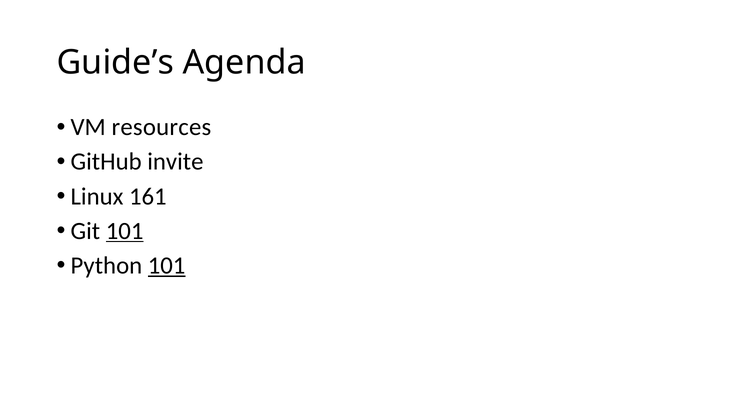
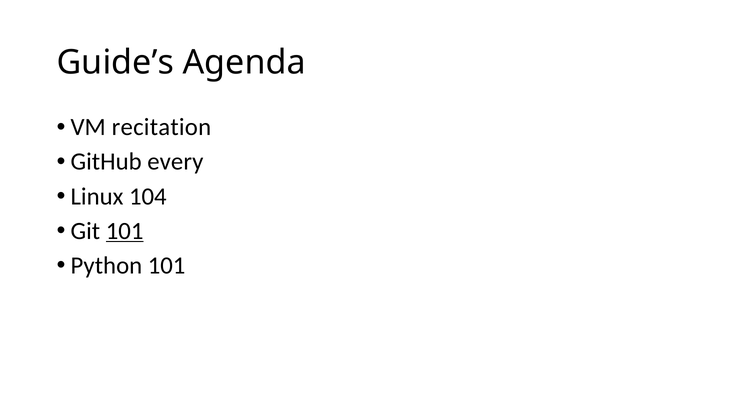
resources: resources -> recitation (161, 127)
invite: invite -> every (175, 162)
161: 161 -> 104 (148, 196)
101 underline: present -> none (167, 265)
